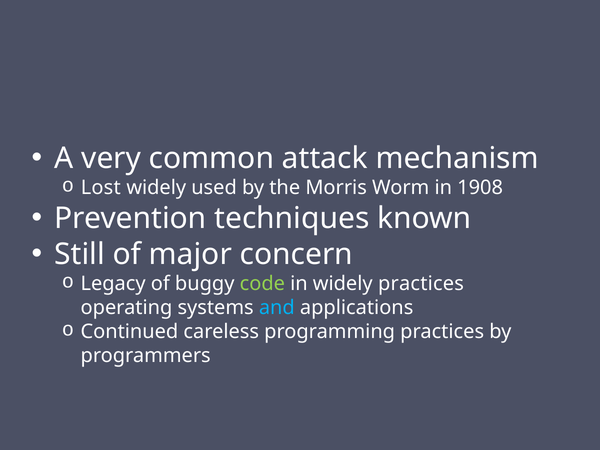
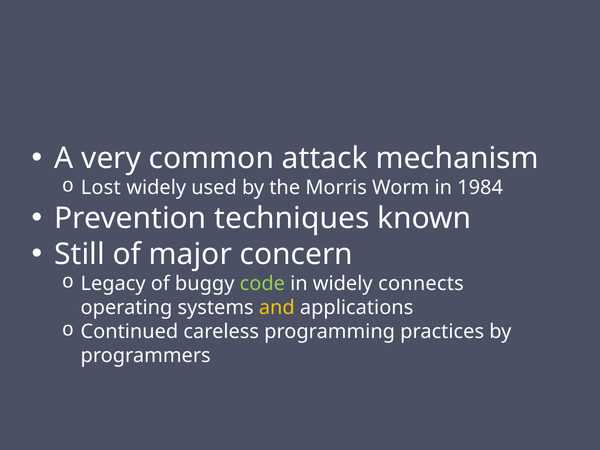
1908: 1908 -> 1984 (480, 188)
widely practices: practices -> connects (421, 284)
and colour: light blue -> yellow (277, 308)
